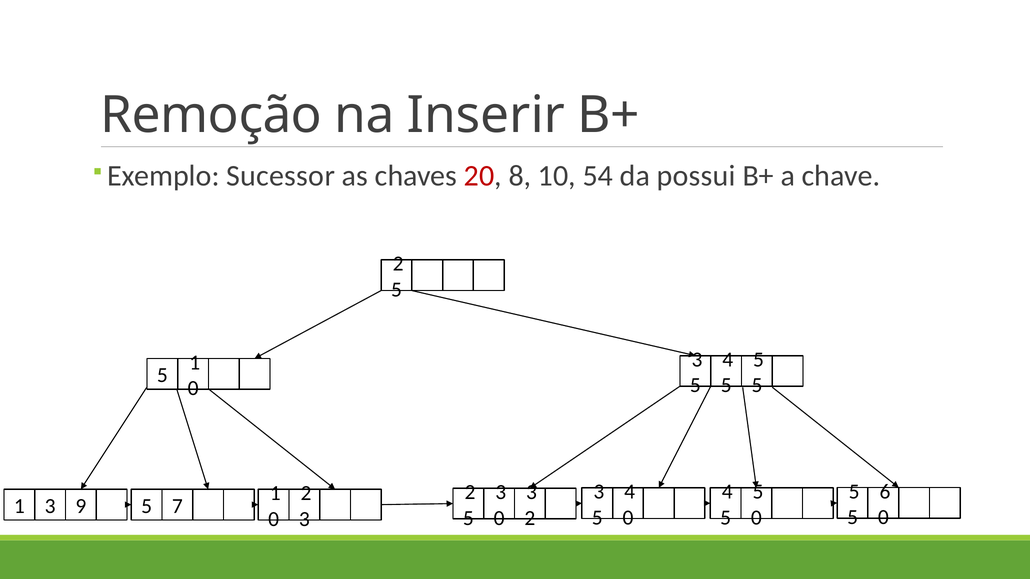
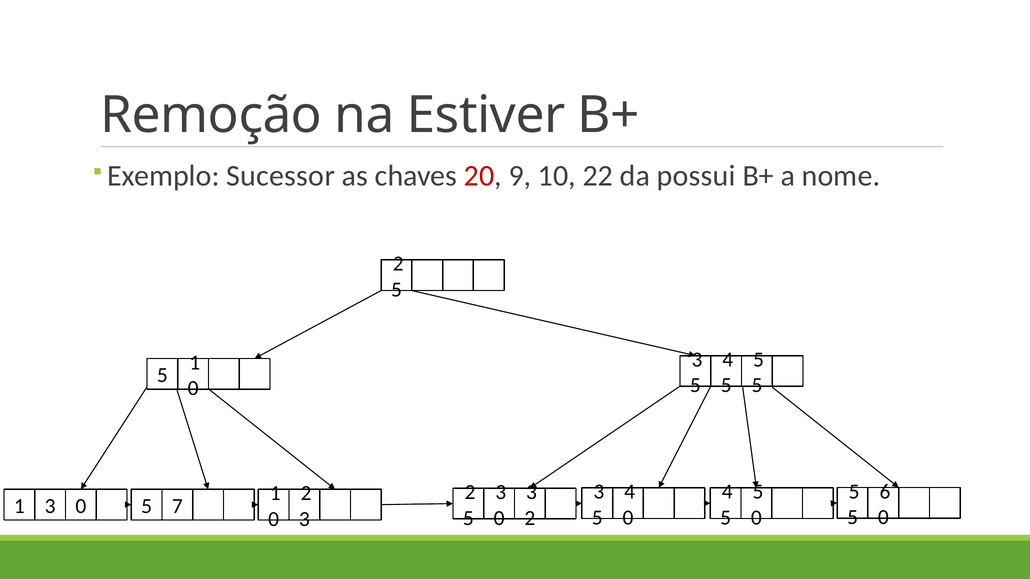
Inserir: Inserir -> Estiver (486, 115)
8: 8 -> 9 (520, 176)
54: 54 -> 22 (598, 176)
chave: chave -> nome (841, 176)
1 3 9: 9 -> 0 (81, 506)
